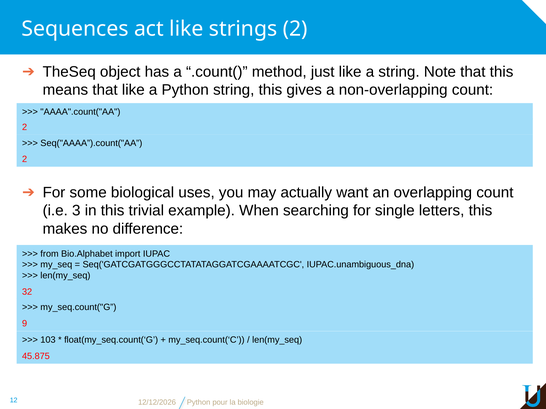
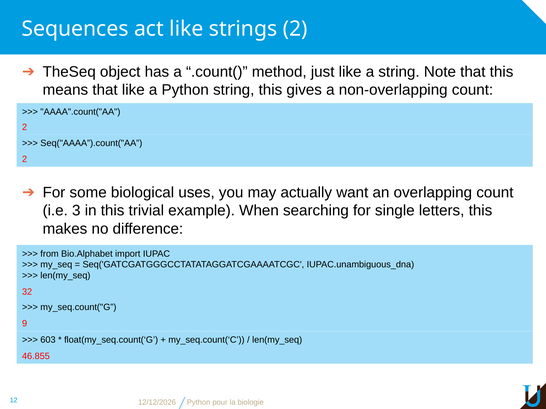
103: 103 -> 603 (48, 340)
45.875: 45.875 -> 46.855 (36, 357)
